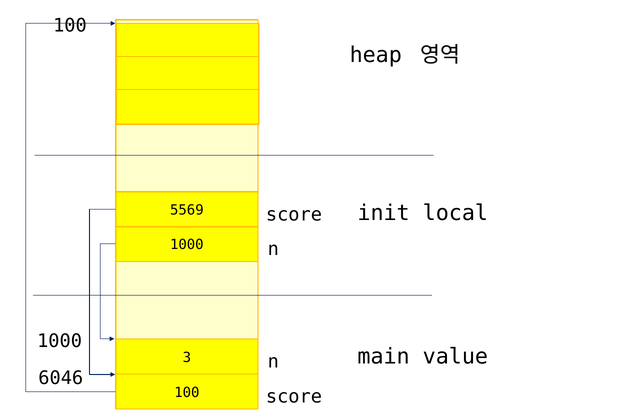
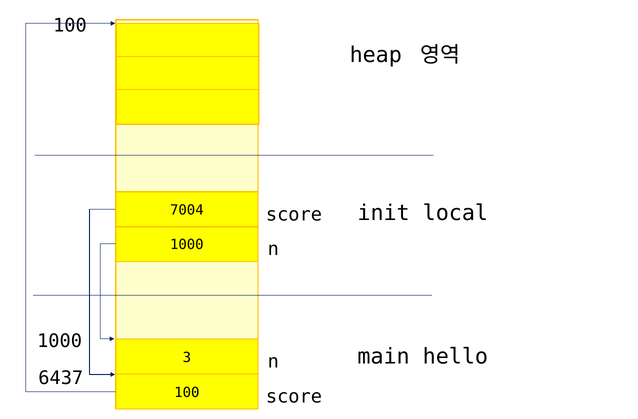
5569: 5569 -> 7004 (187, 210)
value: value -> hello (455, 356)
6046: 6046 -> 6437 (61, 378)
